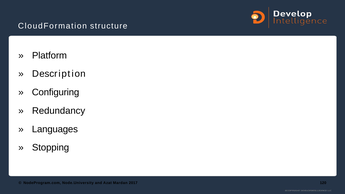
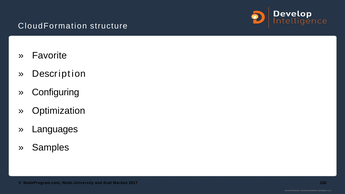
Platform: Platform -> Favorite (49, 55)
Redundancy: Redundancy -> Optimization (59, 111)
Stopping: Stopping -> Samples (51, 148)
